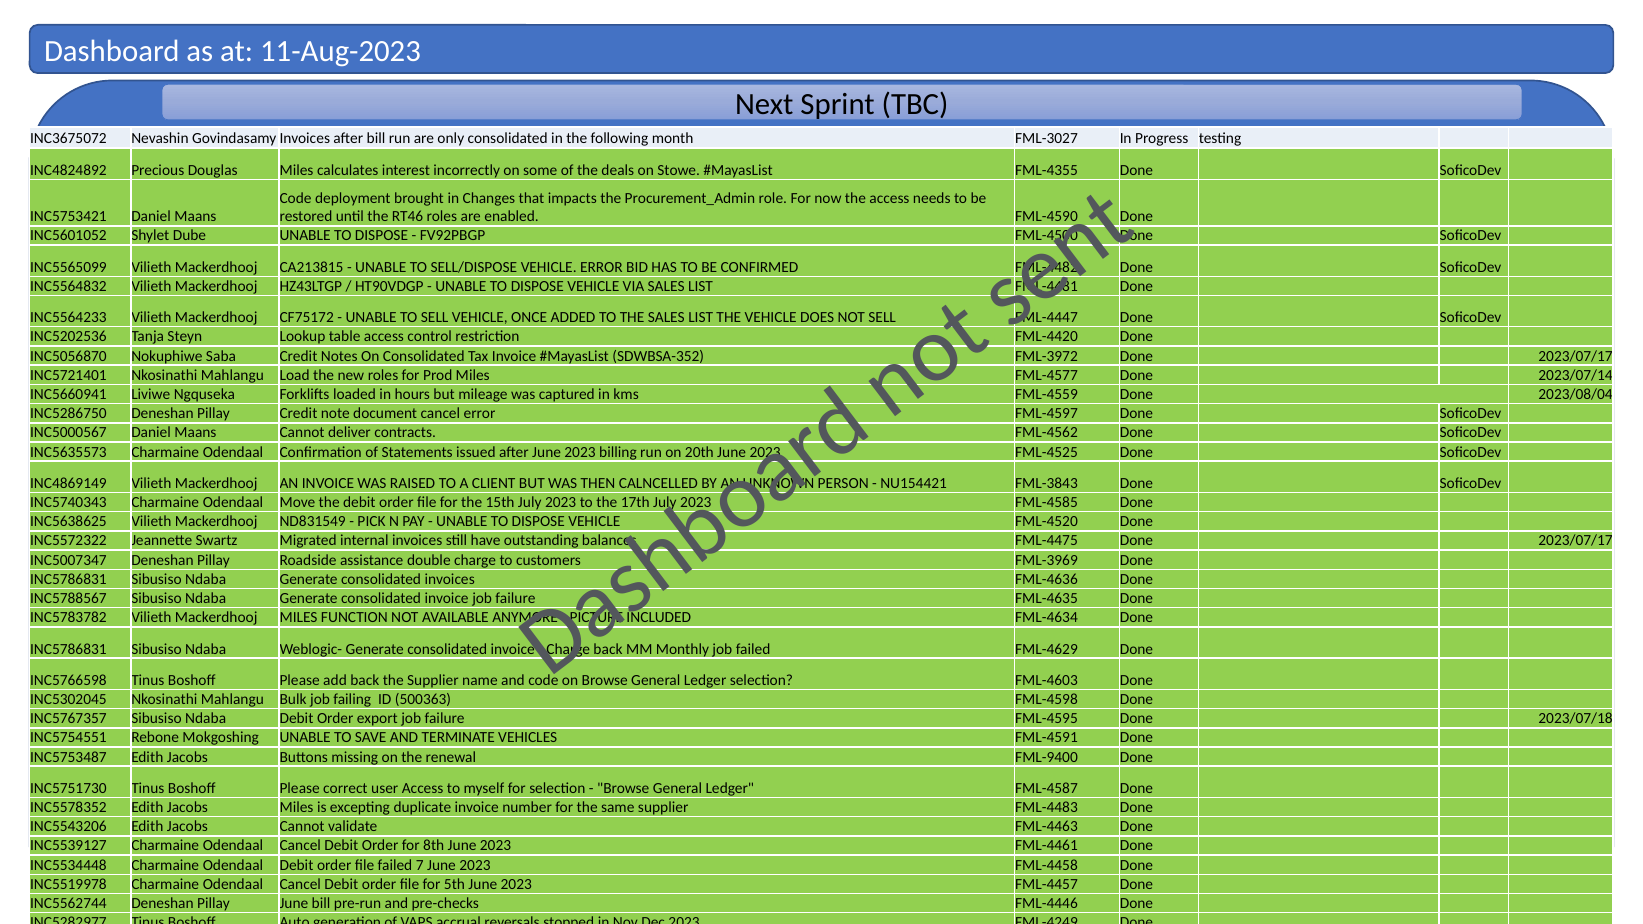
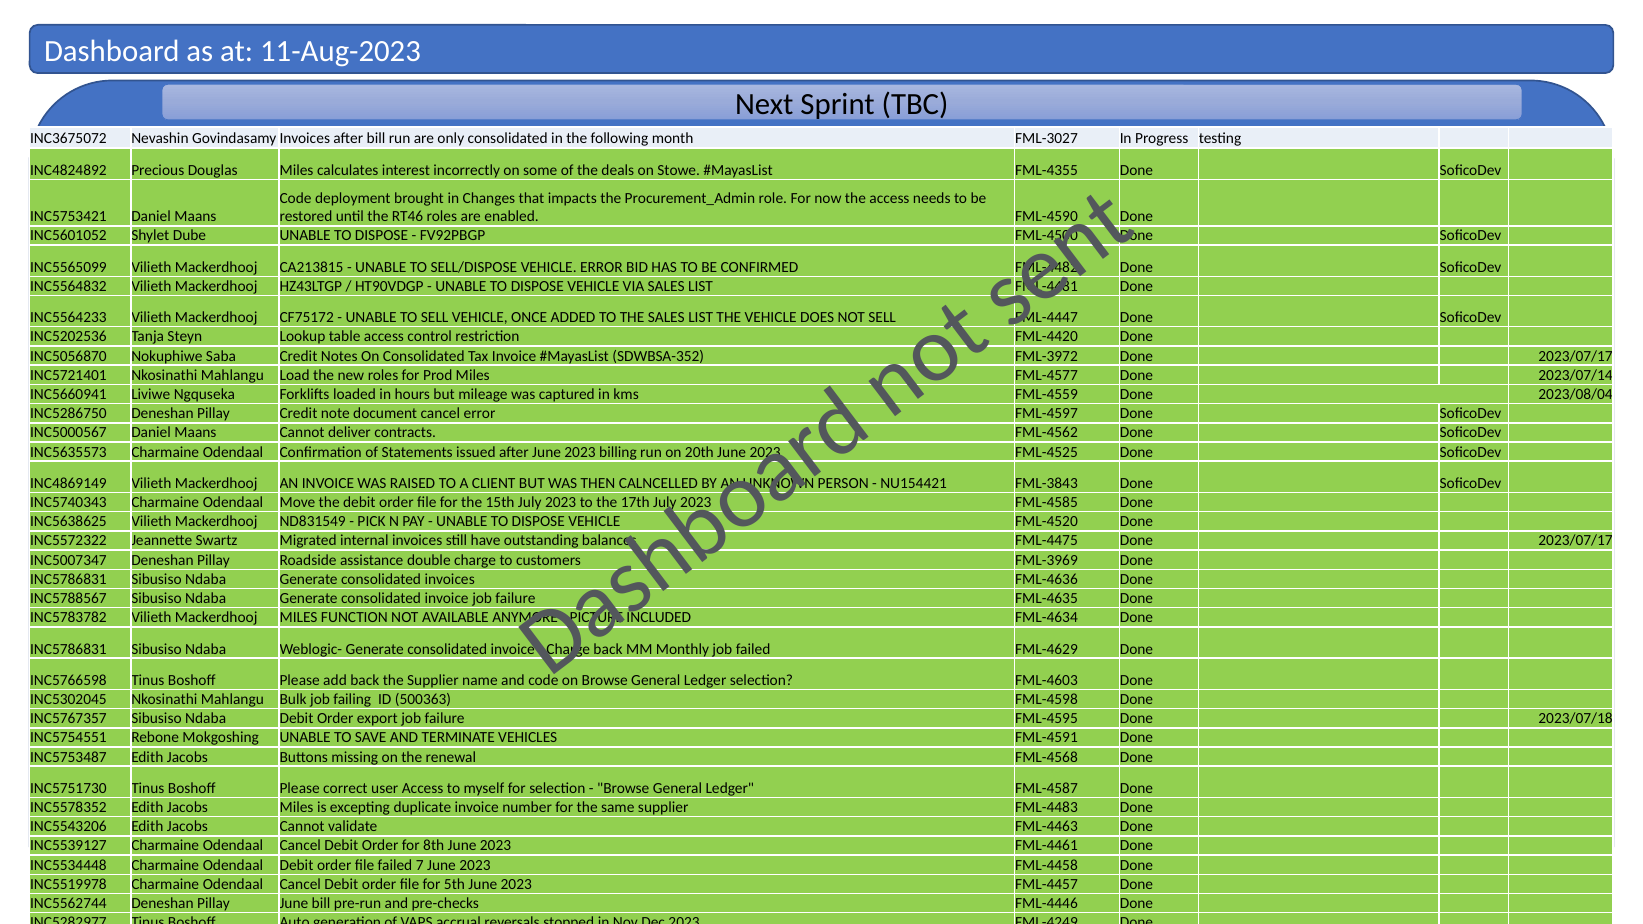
FML-9400: FML-9400 -> FML-4568 (1047, 757)
